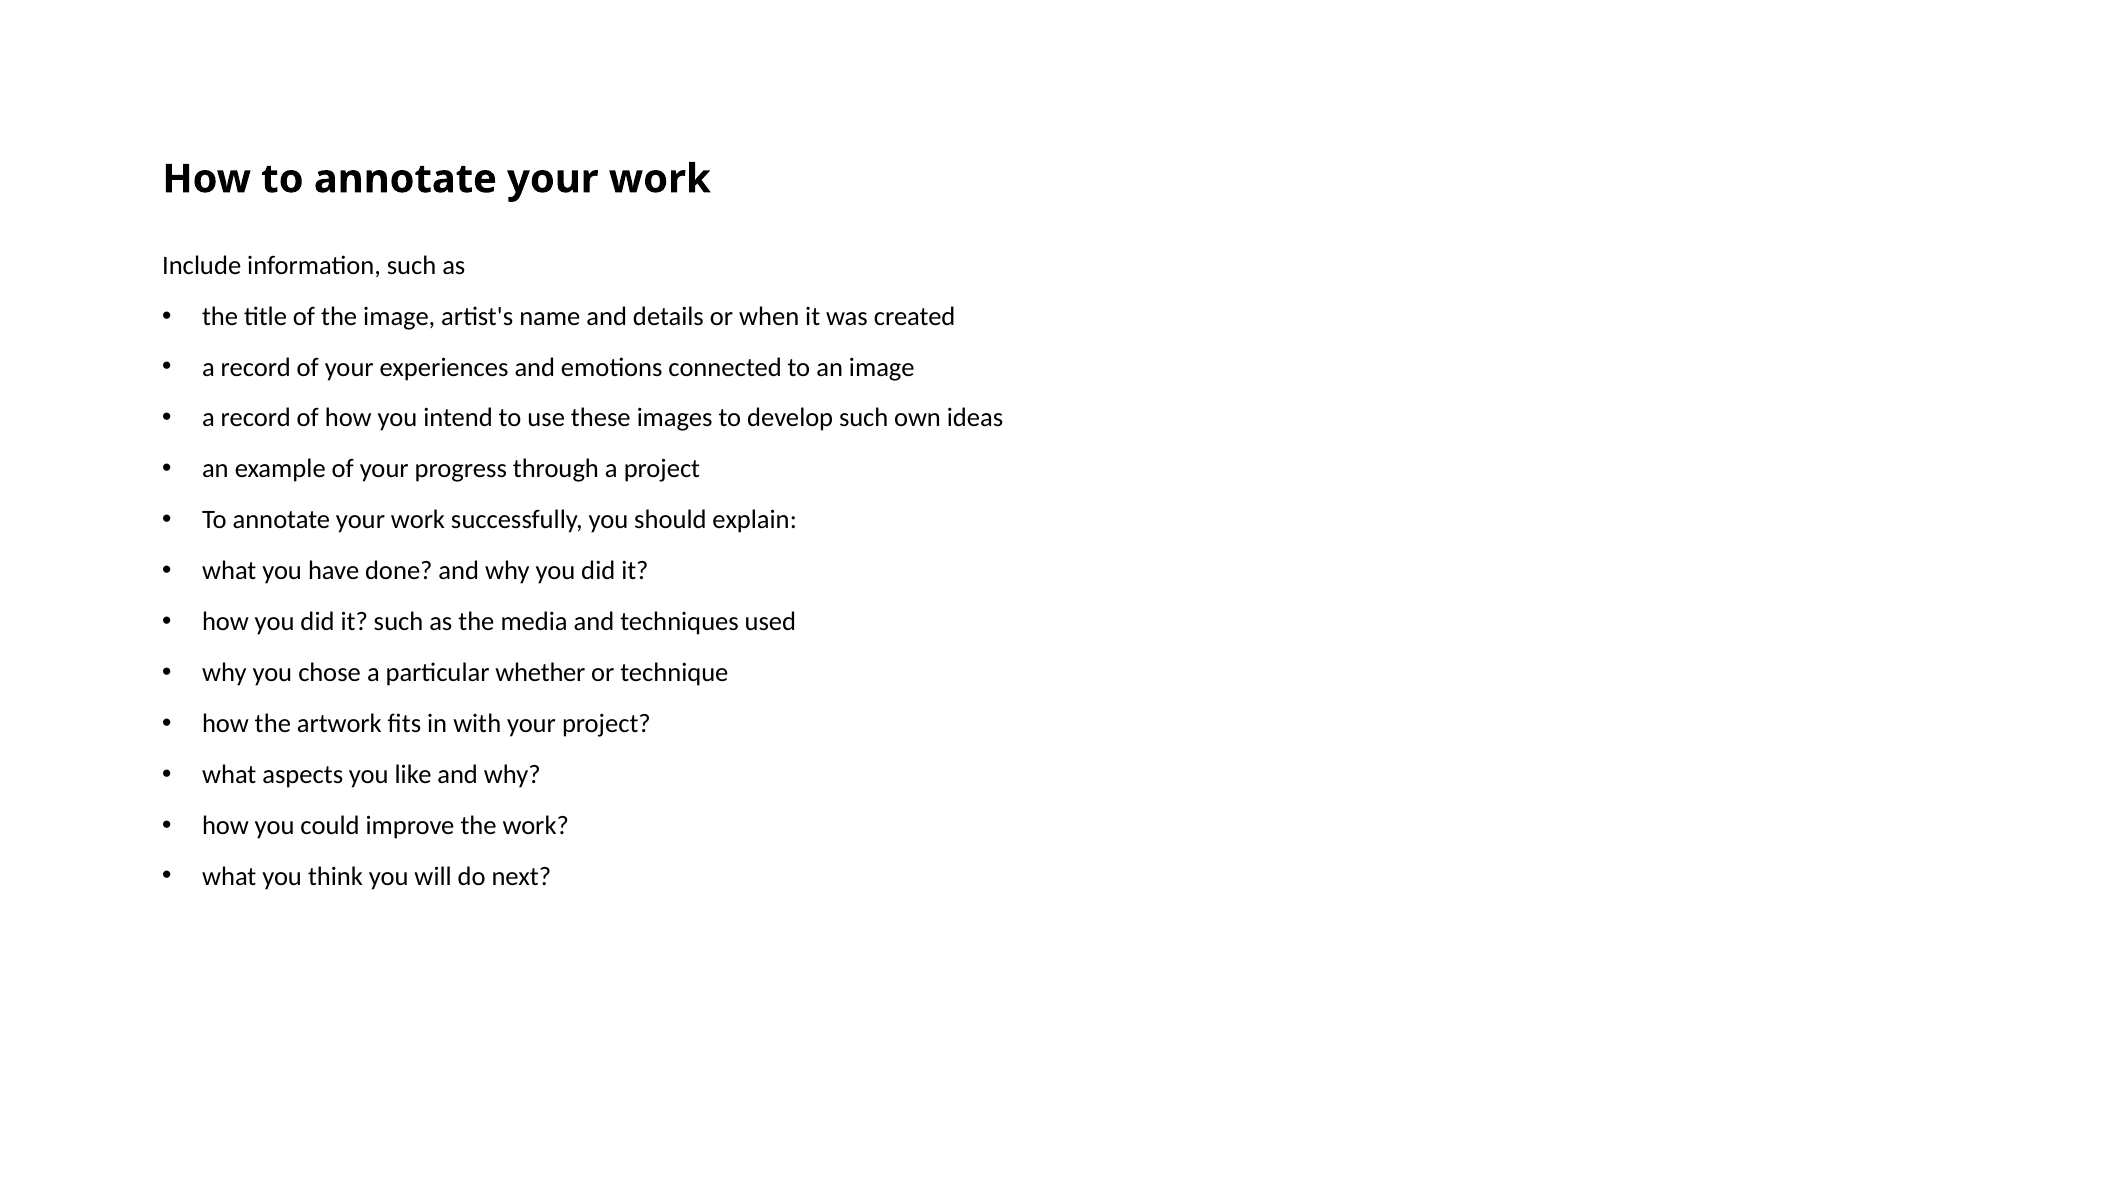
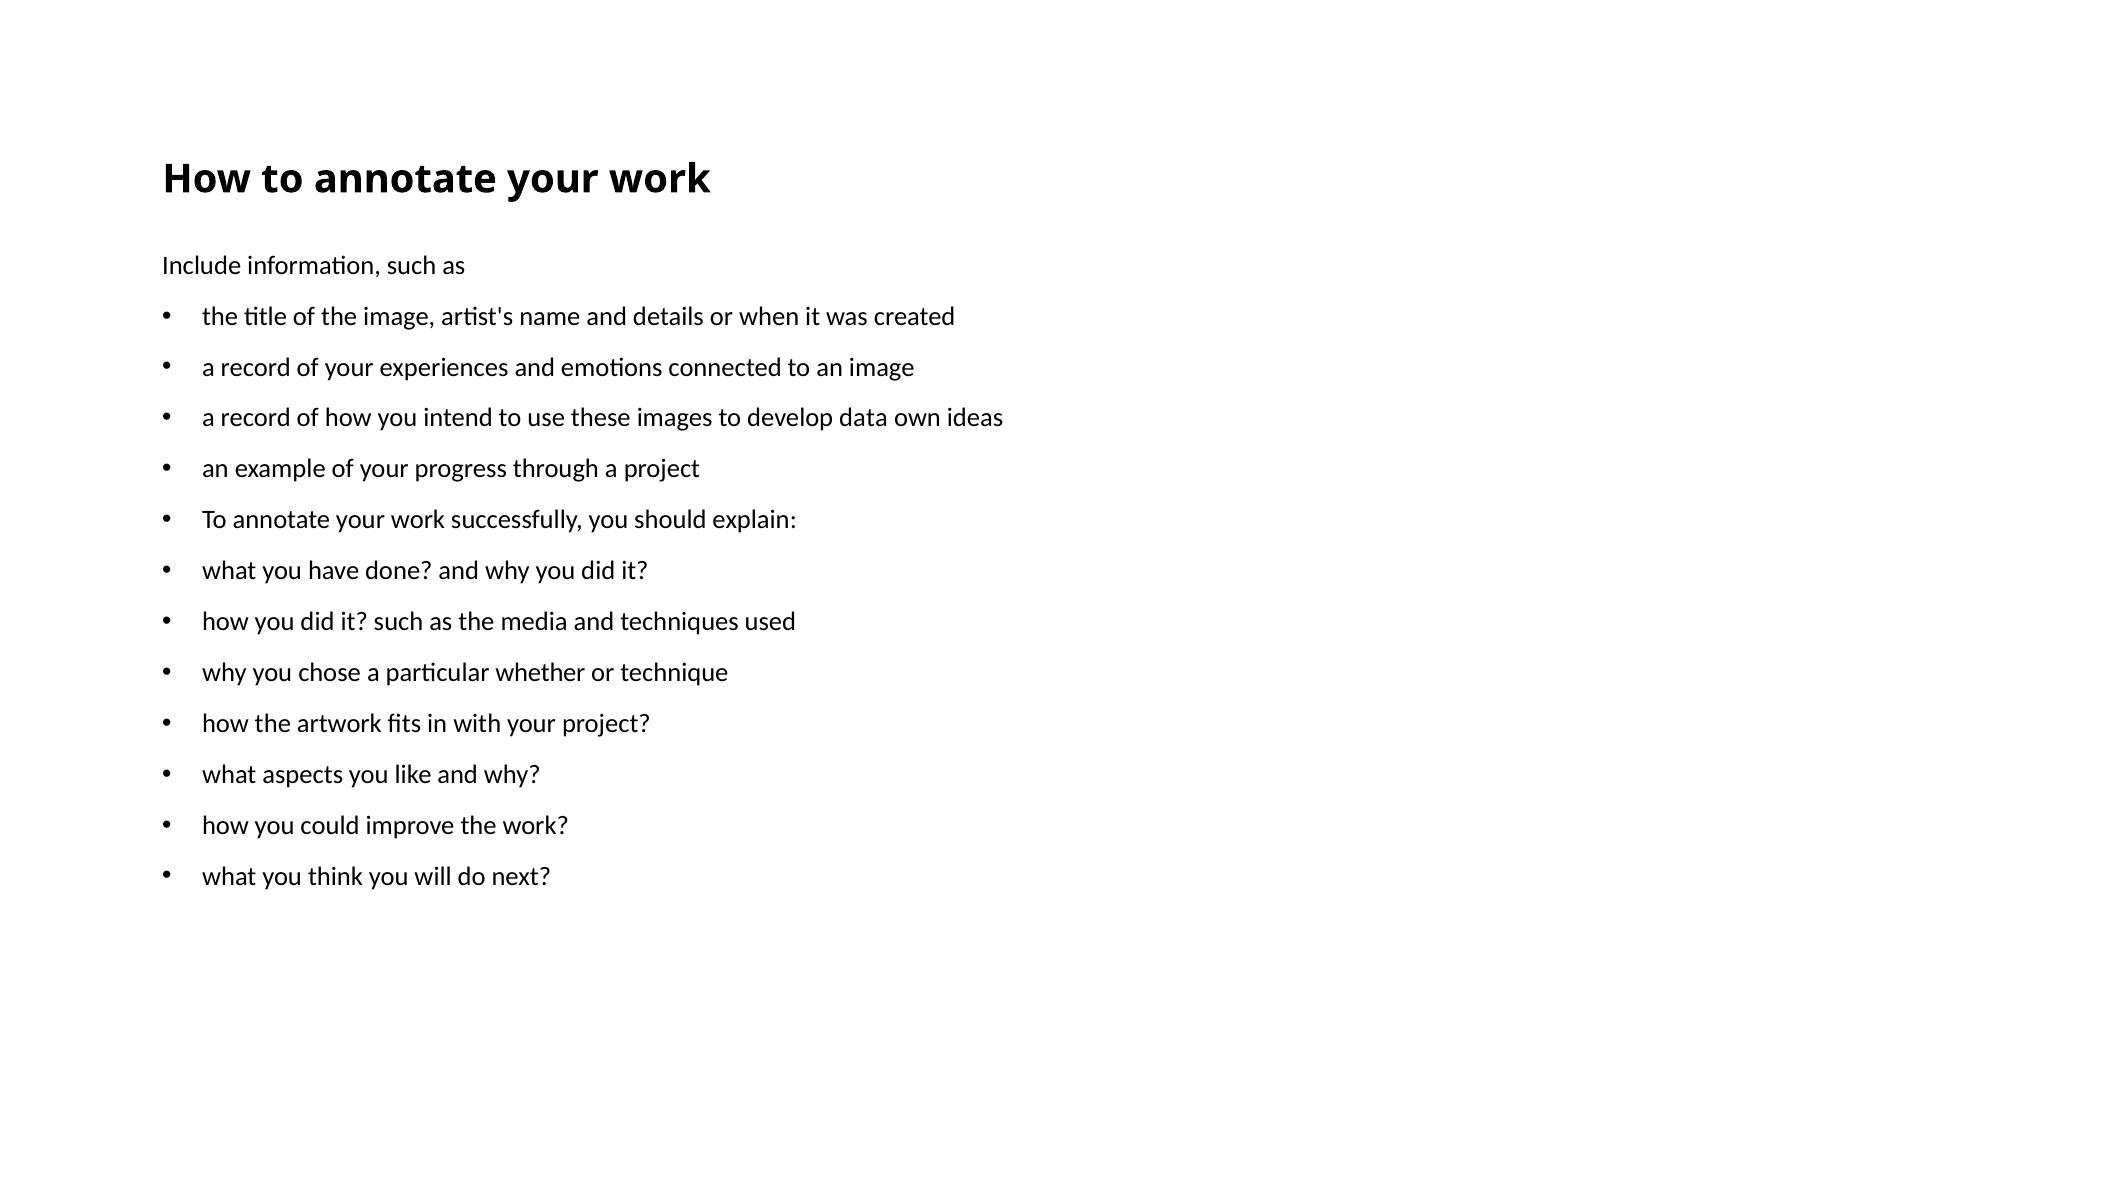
develop such: such -> data (864, 418)
